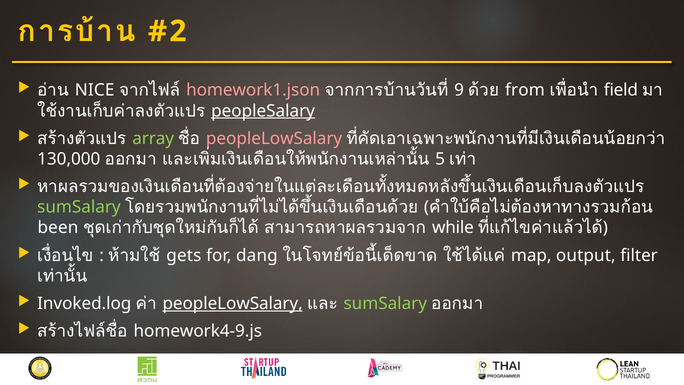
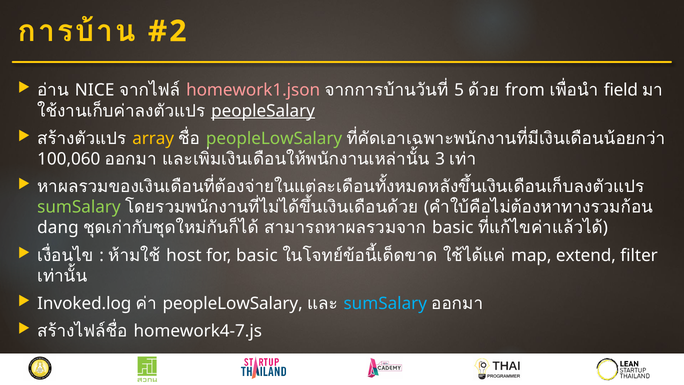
9: 9 -> 5 (459, 90)
array colour: light green -> yellow (153, 138)
peopleLowSalary colour: pink -> light green (274, 138)
130,000: 130,000 -> 100,060 (69, 159)
5: 5 -> 3 (440, 159)
been: been -> dang (58, 228)
while: while -> basic (453, 228)
gets: gets -> host (184, 255)
for dang: dang -> basic (257, 255)
output: output -> extend (586, 255)
peopleLowSalary underline: present -> none (233, 303)
sumSalary colour: light green -> light blue (385, 303)
homework4-9.js: homework4-9.js -> homework4-7.js (198, 331)
